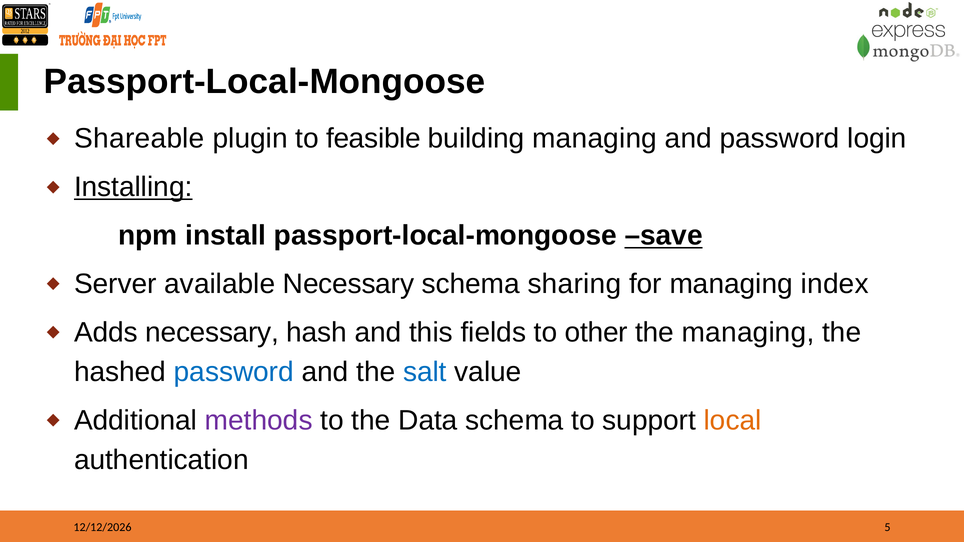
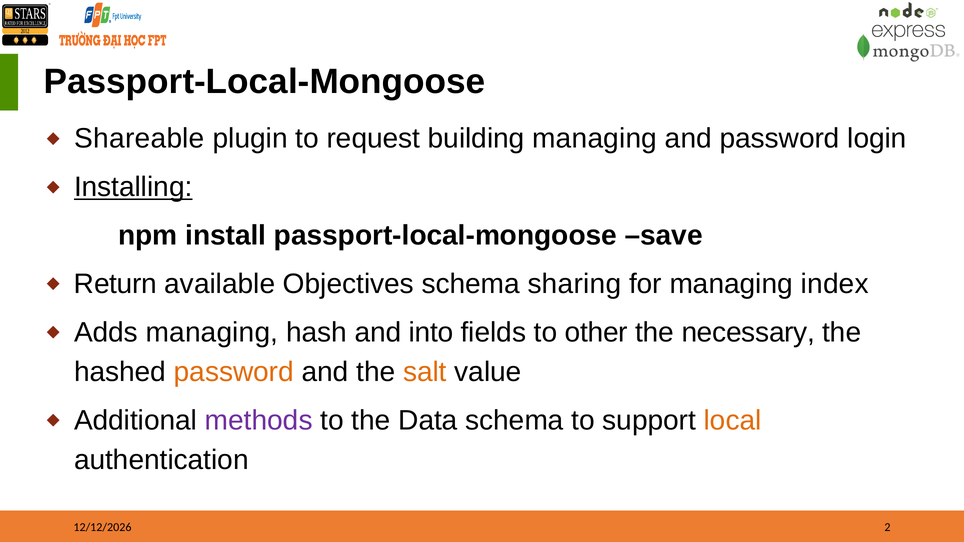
feasible: feasible -> request (373, 139)
save underline: present -> none (664, 236)
Server: Server -> Return (115, 284)
available Necessary: Necessary -> Objectives (348, 284)
Adds necessary: necessary -> managing (212, 333)
this: this -> into (431, 333)
the managing: managing -> necessary (748, 333)
password colour: blue -> orange (234, 372)
salt colour: blue -> orange (425, 372)
5: 5 -> 2 (887, 528)
